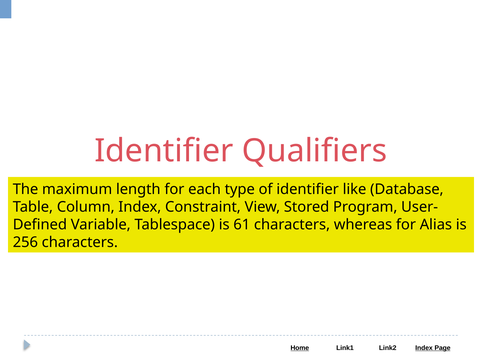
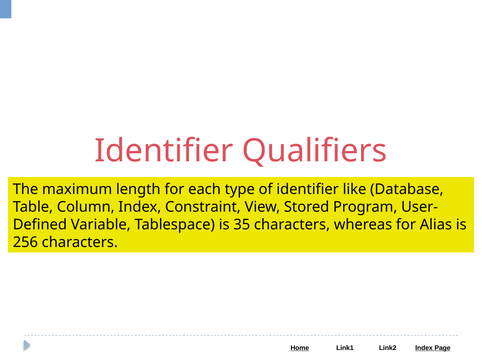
61: 61 -> 35 (242, 224)
